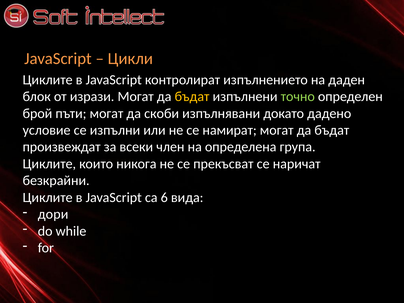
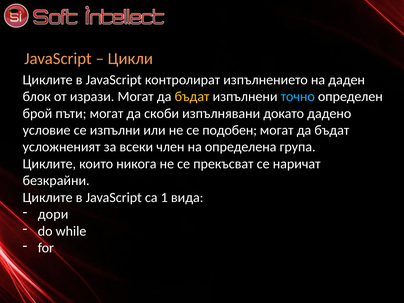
точно colour: light green -> light blue (298, 97)
намират: намират -> подобен (230, 130)
произвеждат: произвеждат -> усложненият (62, 147)
6: 6 -> 1 (164, 198)
